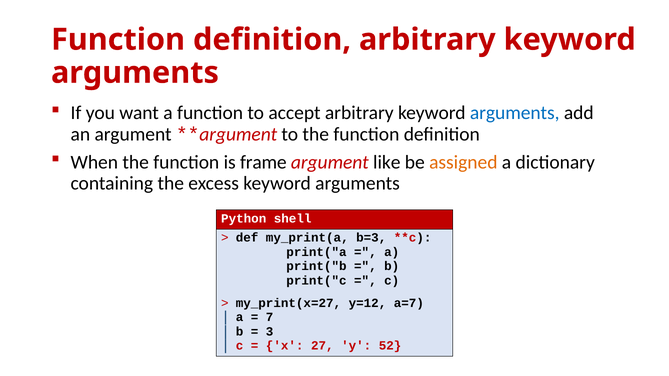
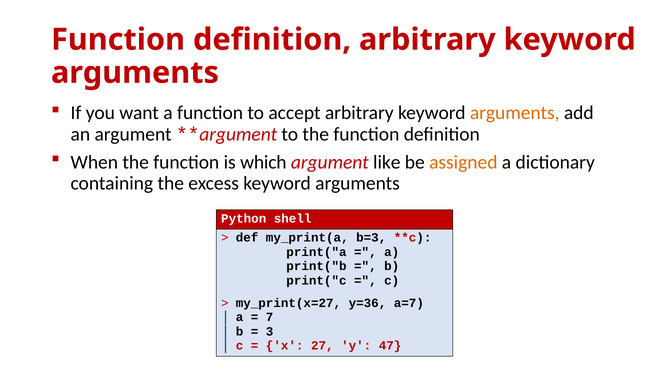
arguments colour: blue -> orange (515, 113)
frame: frame -> which (263, 162)
y=12: y=12 -> y=36 (367, 303)
52: 52 -> 47 (390, 346)
